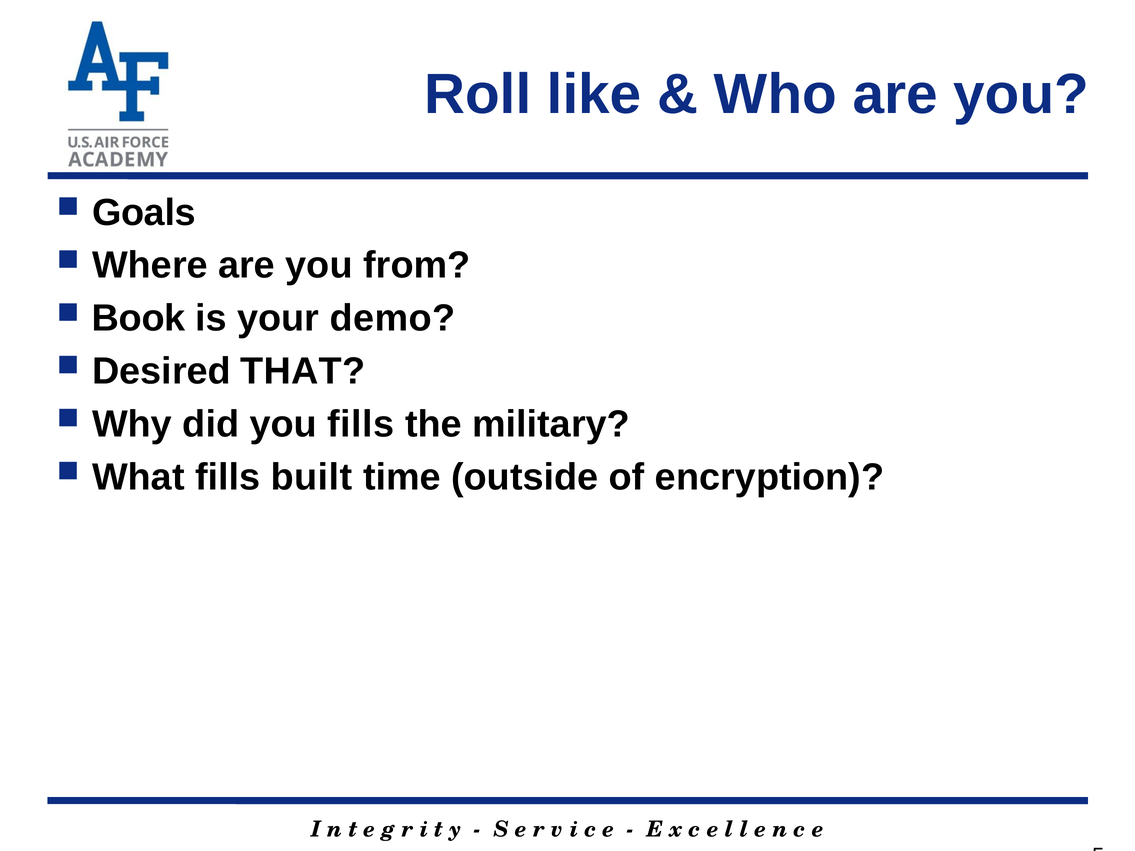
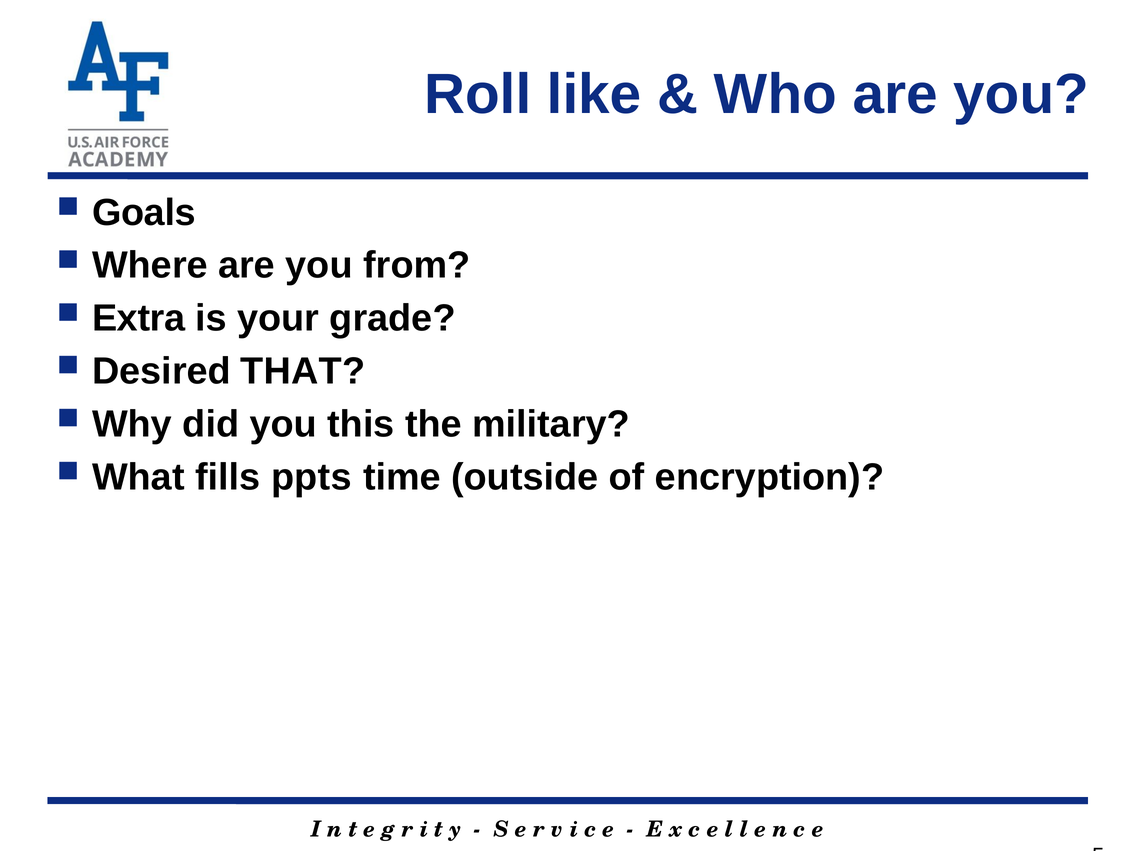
Book: Book -> Extra (139, 319)
demo: demo -> grade (393, 319)
you fills: fills -> this (361, 424)
built: built -> ppts (311, 477)
